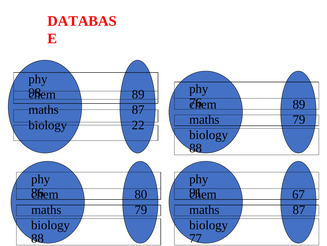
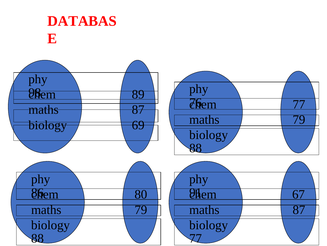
89: 89 -> 77 (299, 104)
22: 22 -> 69 (138, 125)
